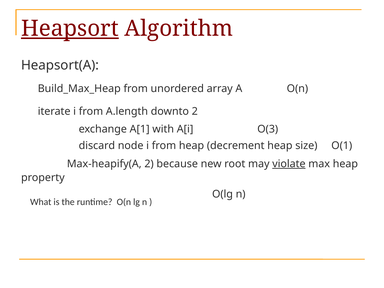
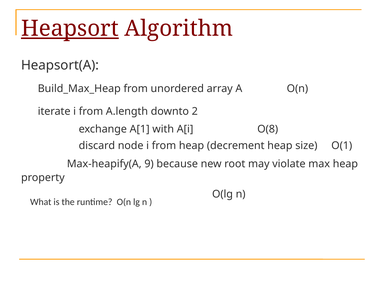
O(3: O(3 -> O(8 (268, 129)
Max-heapify(A 2: 2 -> 9 (149, 164)
violate underline: present -> none (289, 164)
